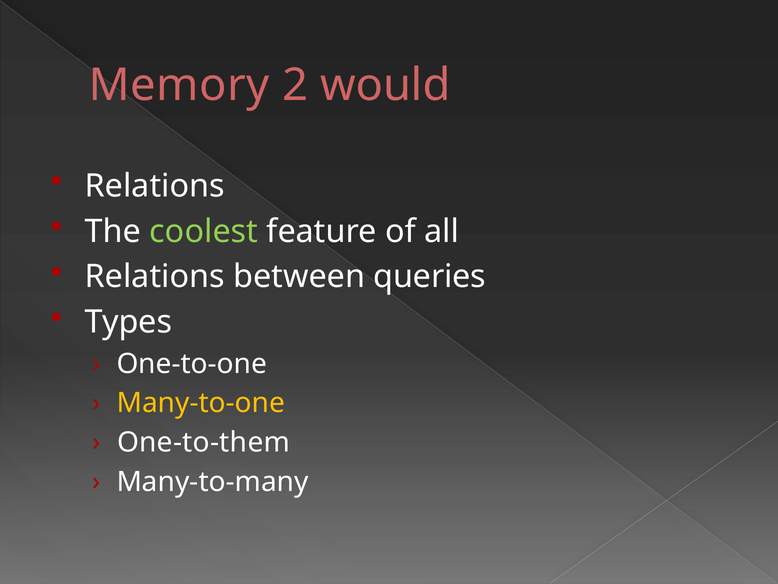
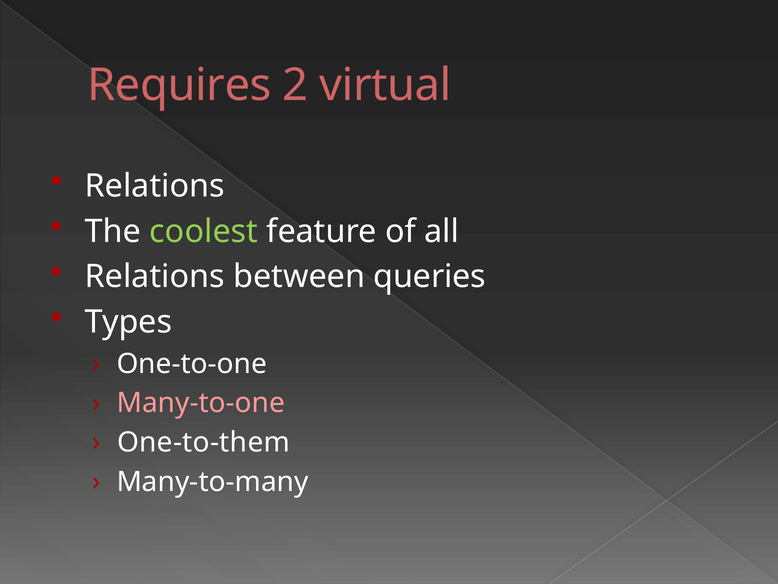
Memory: Memory -> Requires (179, 85)
would: would -> virtual (385, 85)
Many-to-one colour: yellow -> pink (201, 403)
